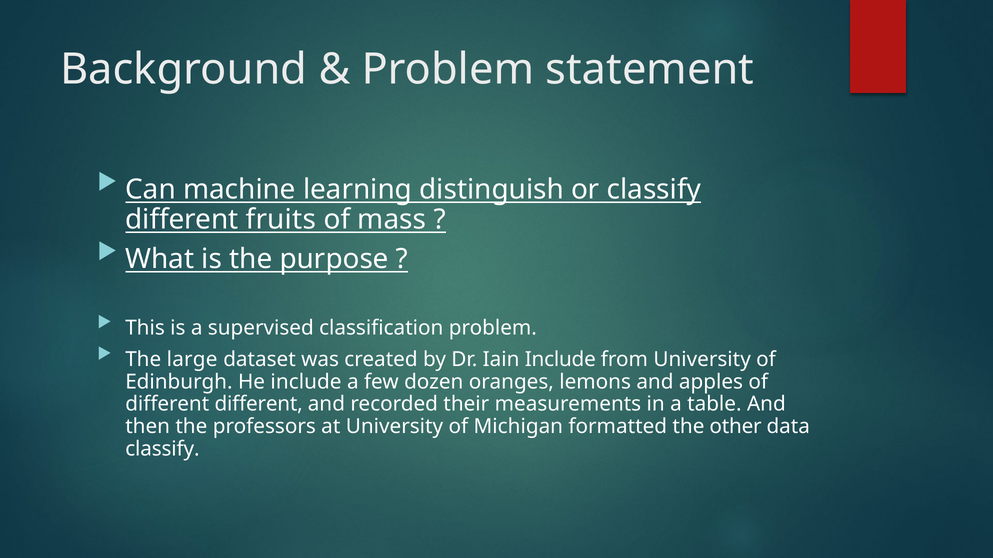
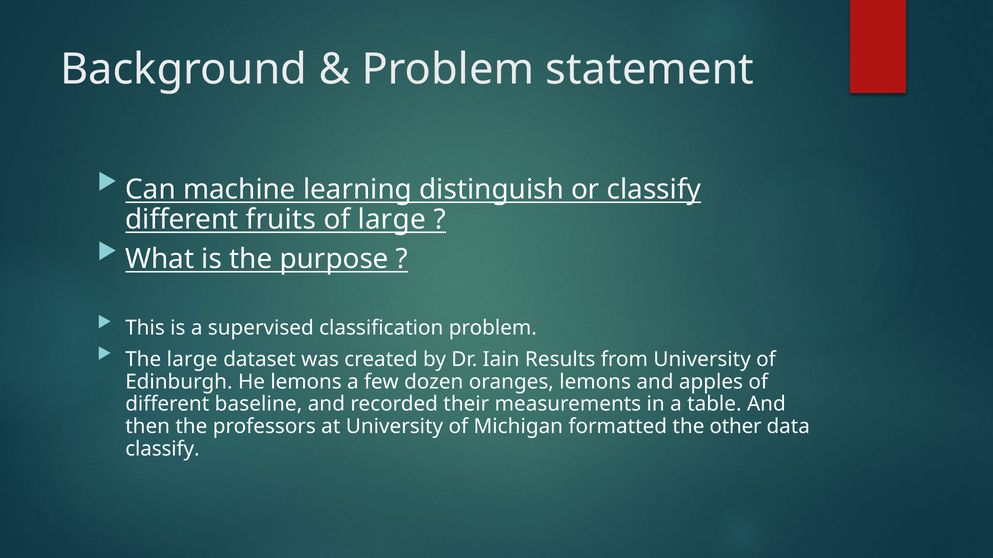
of mass: mass -> large (392, 220)
Iain Include: Include -> Results (560, 360)
He include: include -> lemons (306, 382)
different different: different -> baseline (258, 404)
